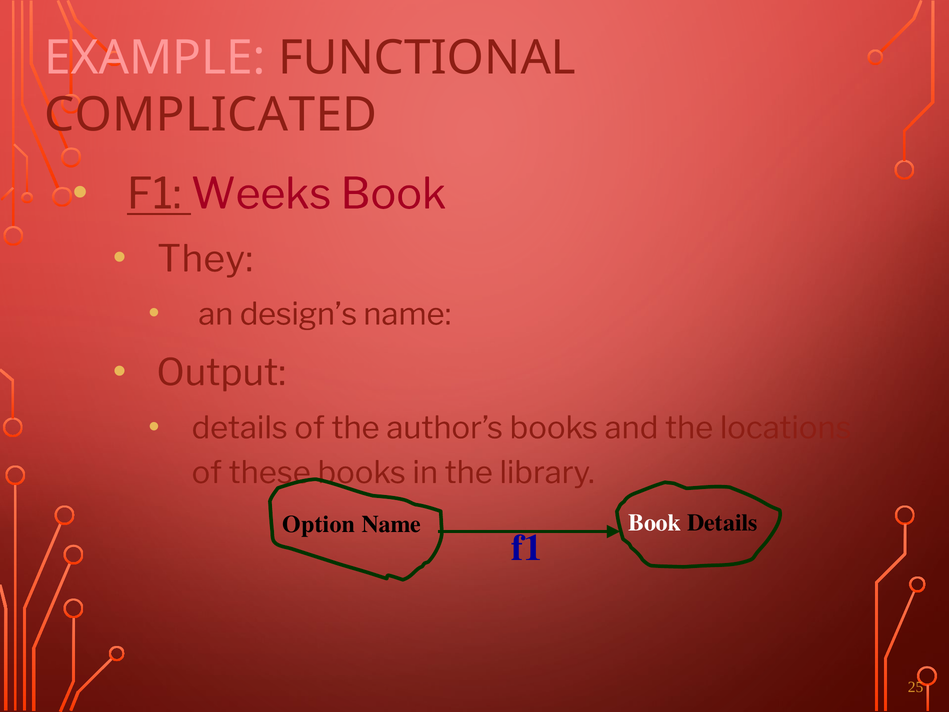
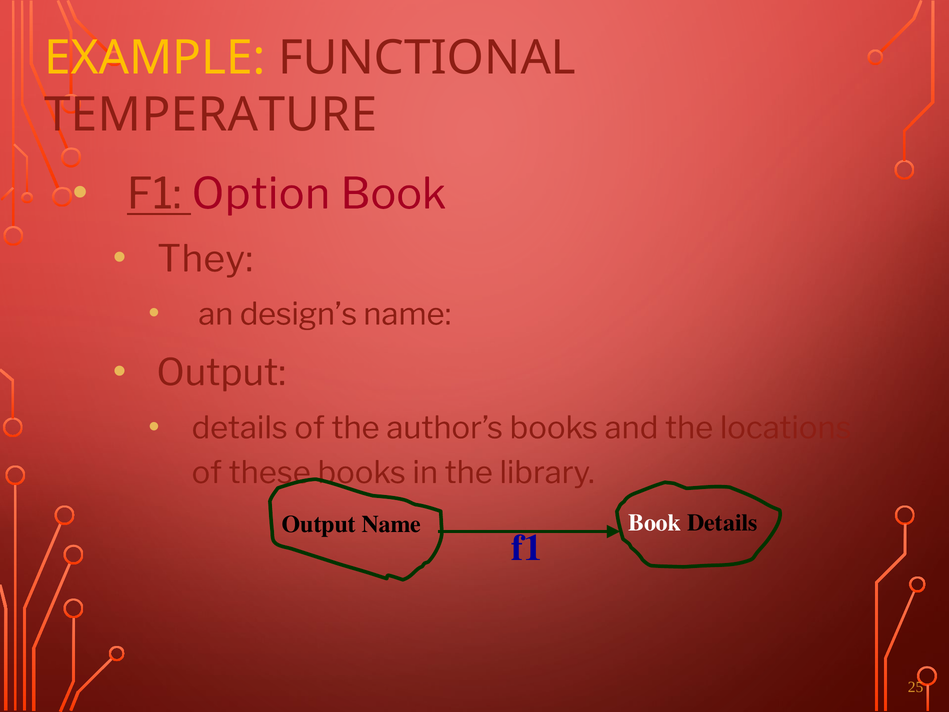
EXAMPLE colour: pink -> yellow (155, 58)
COMPLICATED: COMPLICATED -> TEMPERATURE (211, 115)
Weeks: Weeks -> Option (261, 194)
Option: Option -> Output (319, 524)
